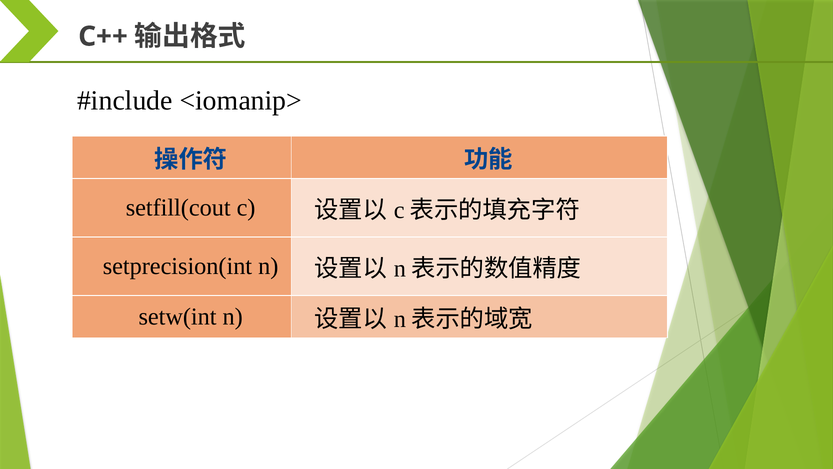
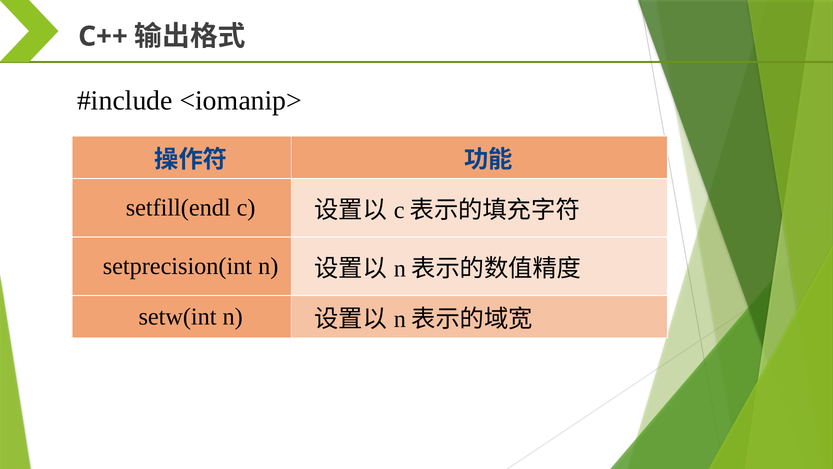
setfill(cout: setfill(cout -> setfill(endl (178, 208)
